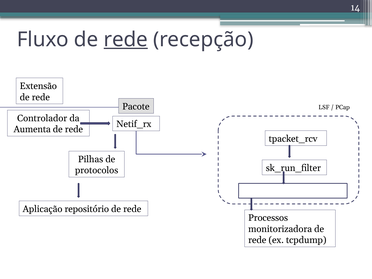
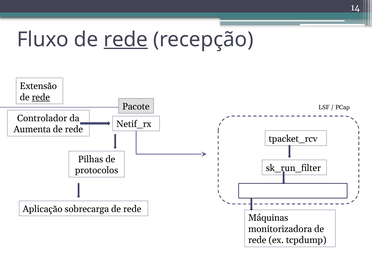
rede underline: none -> present (41, 97)
repositório: repositório -> sobrecarga (87, 209)
Processos: Processos -> Máquinas (268, 218)
